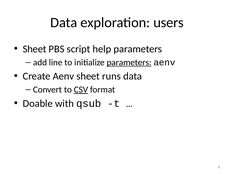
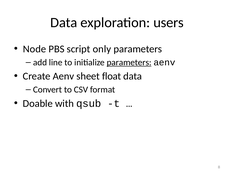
Sheet: Sheet -> Node (35, 49)
help: help -> only (102, 49)
runs: runs -> float (112, 76)
CSV underline: present -> none (81, 90)
